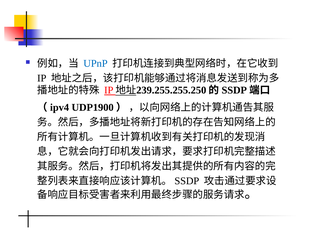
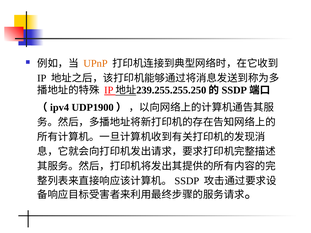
UPnP colour: blue -> orange (96, 64)
